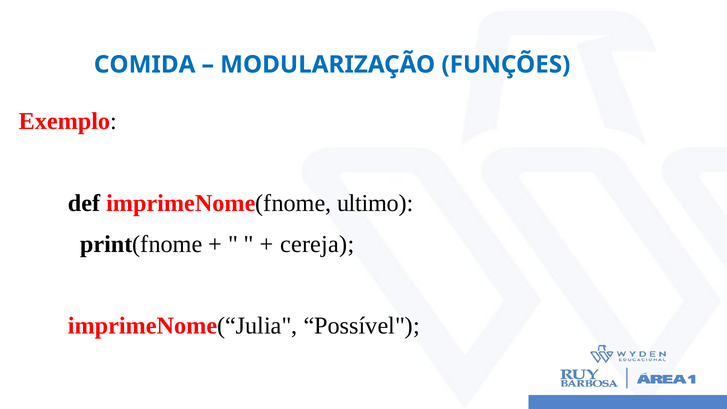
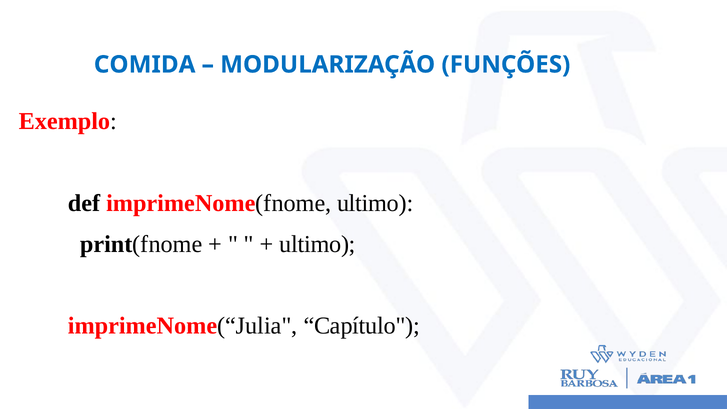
cereja: cereja -> ultimo (317, 244)
Possível: Possível -> Capítulo (362, 326)
